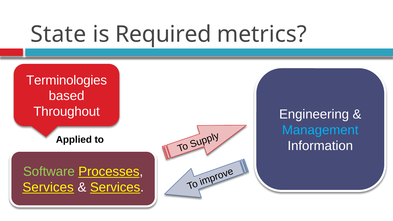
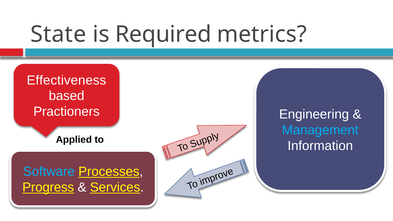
Terminologies: Terminologies -> Effectiveness (66, 80)
Throughout: Throughout -> Practioners (67, 112)
Software colour: light green -> light blue (49, 172)
Services: Services -> Progress (48, 187)
